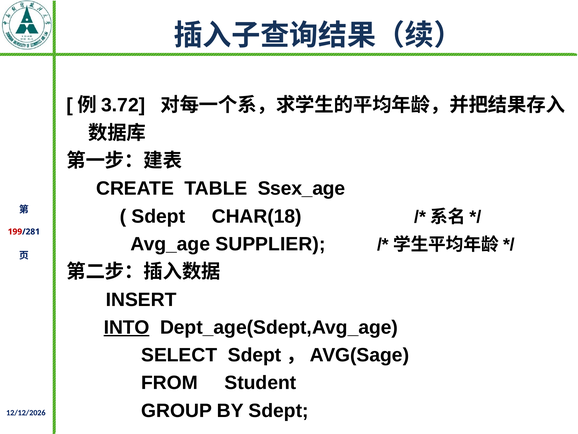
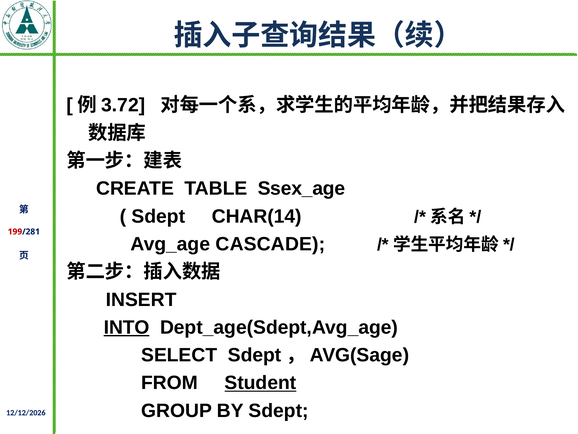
CHAR(18: CHAR(18 -> CHAR(14 (257, 216)
SUPPLIER: SUPPLIER -> CASCADE (270, 244)
Student underline: none -> present (260, 383)
